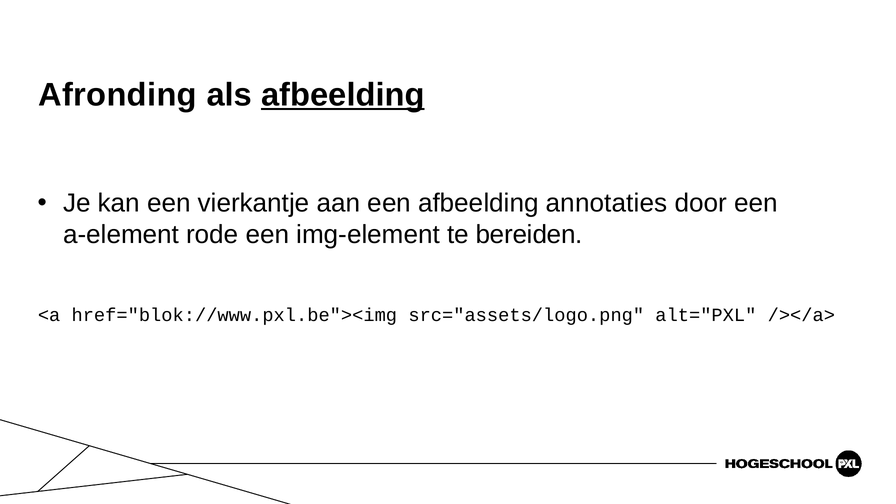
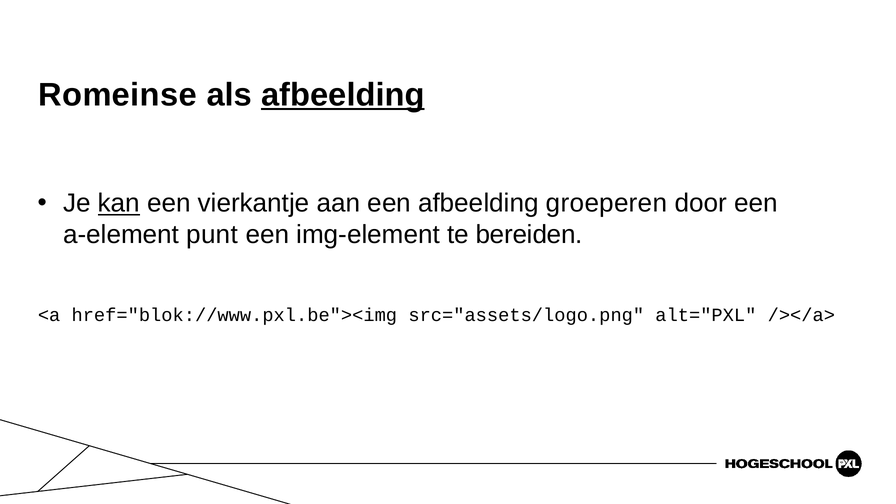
Afronding: Afronding -> Romeinse (118, 95)
kan underline: none -> present (119, 203)
annotaties: annotaties -> groeperen (607, 203)
rode: rode -> punt (212, 235)
